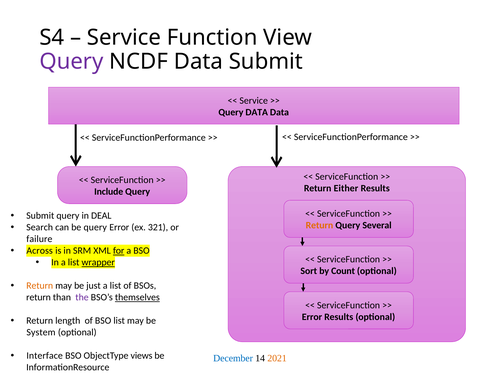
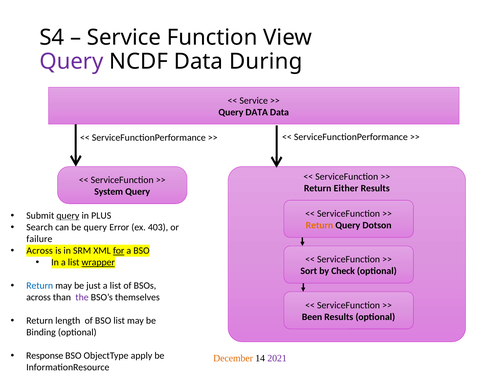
Data Submit: Submit -> During (266, 61)
Include: Include -> System (109, 192)
query underline: none -> present (68, 216)
DEAL: DEAL -> PLUS (101, 216)
Several: Several -> Dotson (377, 225)
321: 321 -> 403 (158, 227)
Count: Count -> Check (343, 271)
Return colour: orange -> blue (40, 286)
return: return -> across (39, 297)
themselves underline: present -> none (137, 297)
Error: Error -> Been (312, 317)
System: System -> Binding (41, 332)
Interface: Interface -> Response (45, 356)
views: views -> apply (141, 356)
December colour: blue -> orange (233, 358)
2021 colour: orange -> purple (277, 358)
